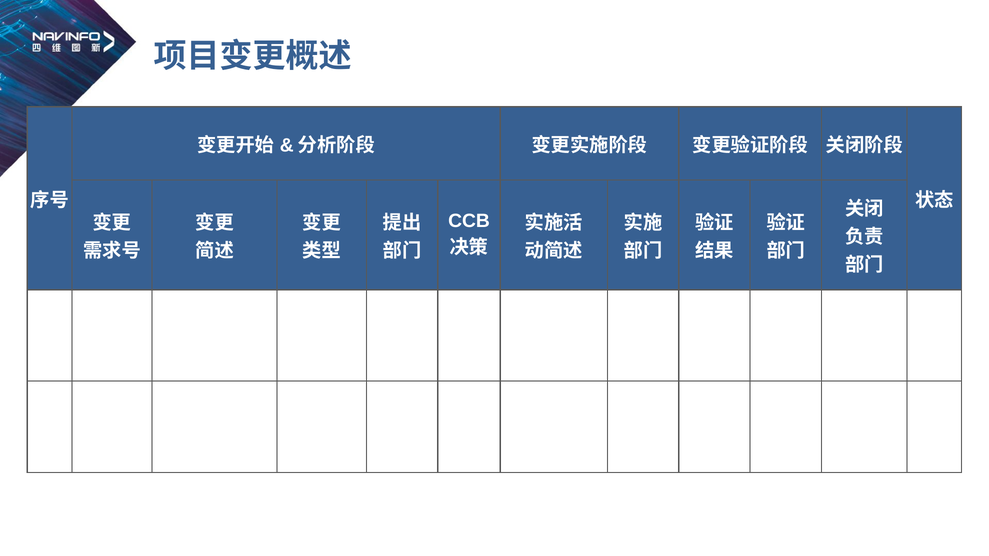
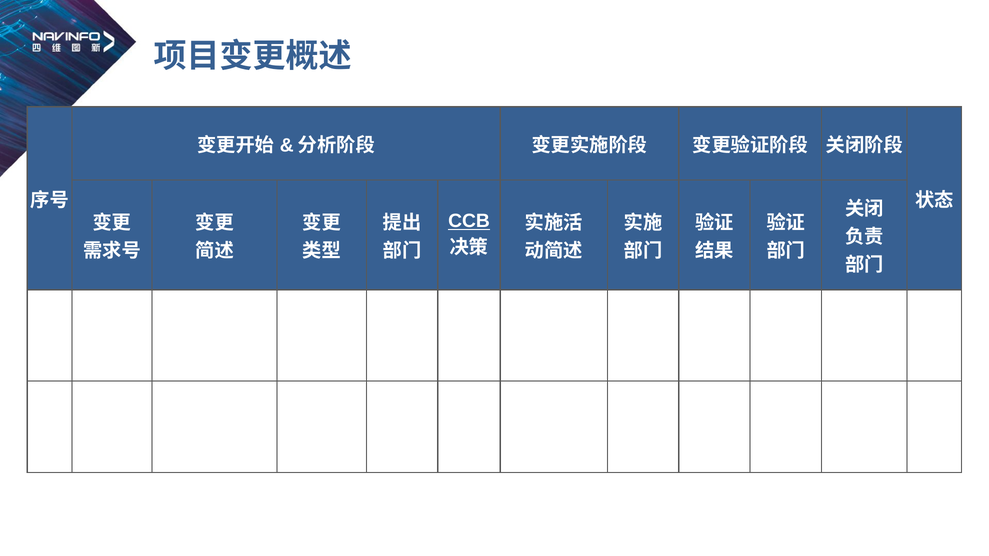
CCB underline: none -> present (469, 221)
